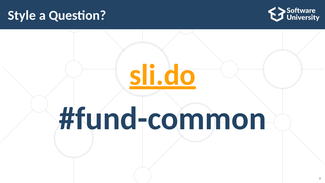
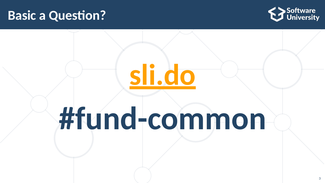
Style: Style -> Basic (22, 15)
